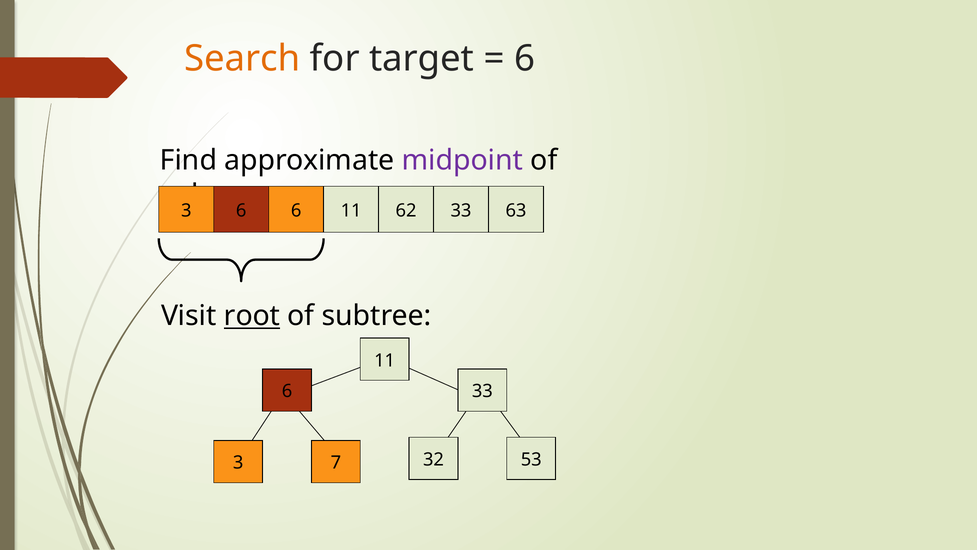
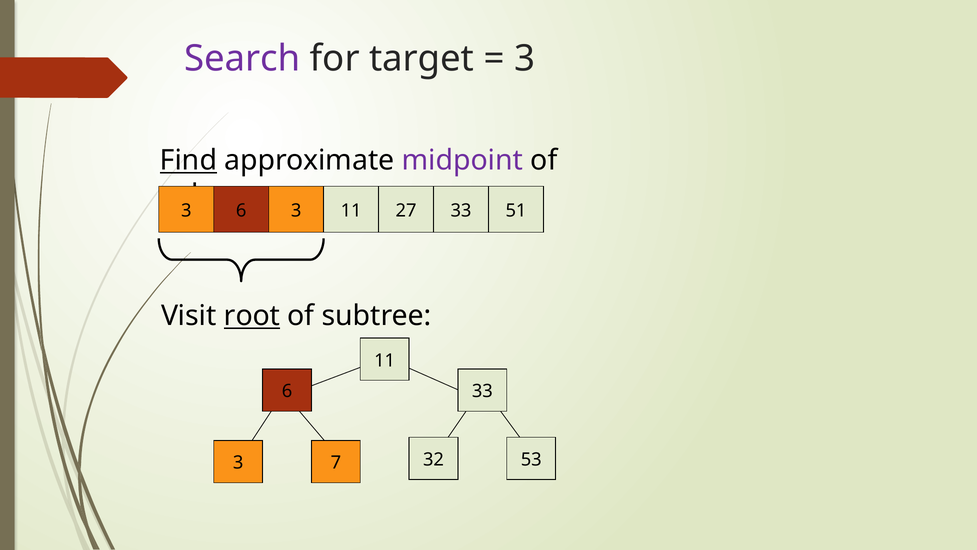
Search colour: orange -> purple (242, 59)
6: 6 -> 3 (525, 59)
Find underline: none -> present (188, 160)
6: 6 -> 3 (296, 210)
62: 62 -> 27 (406, 210)
63: 63 -> 51 (516, 210)
